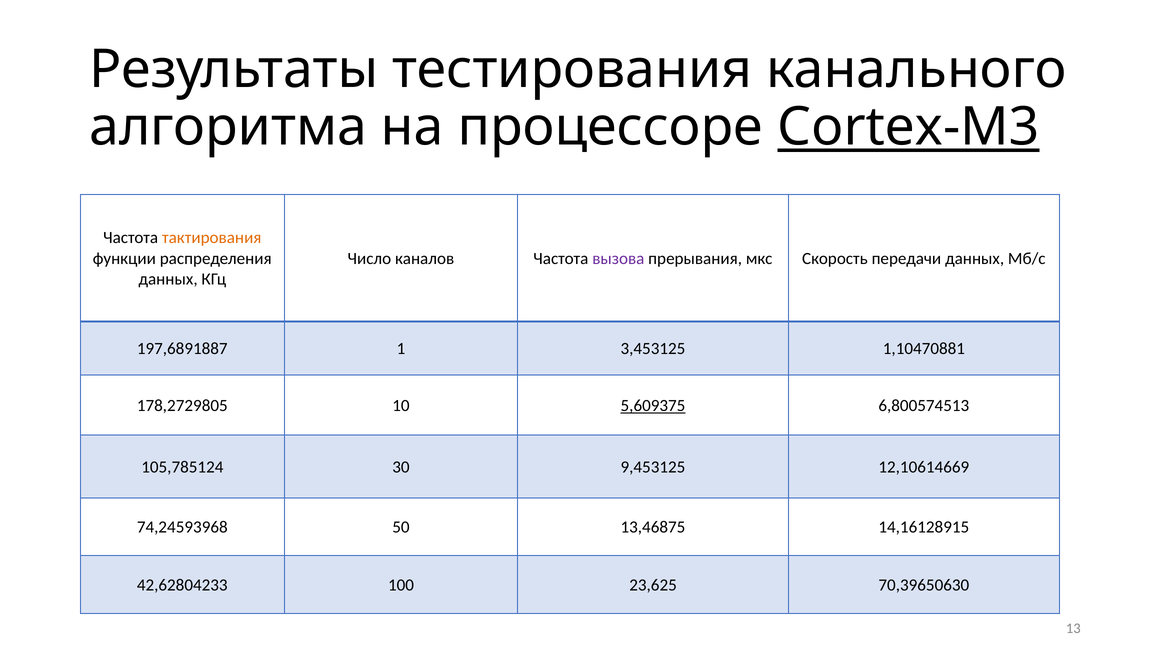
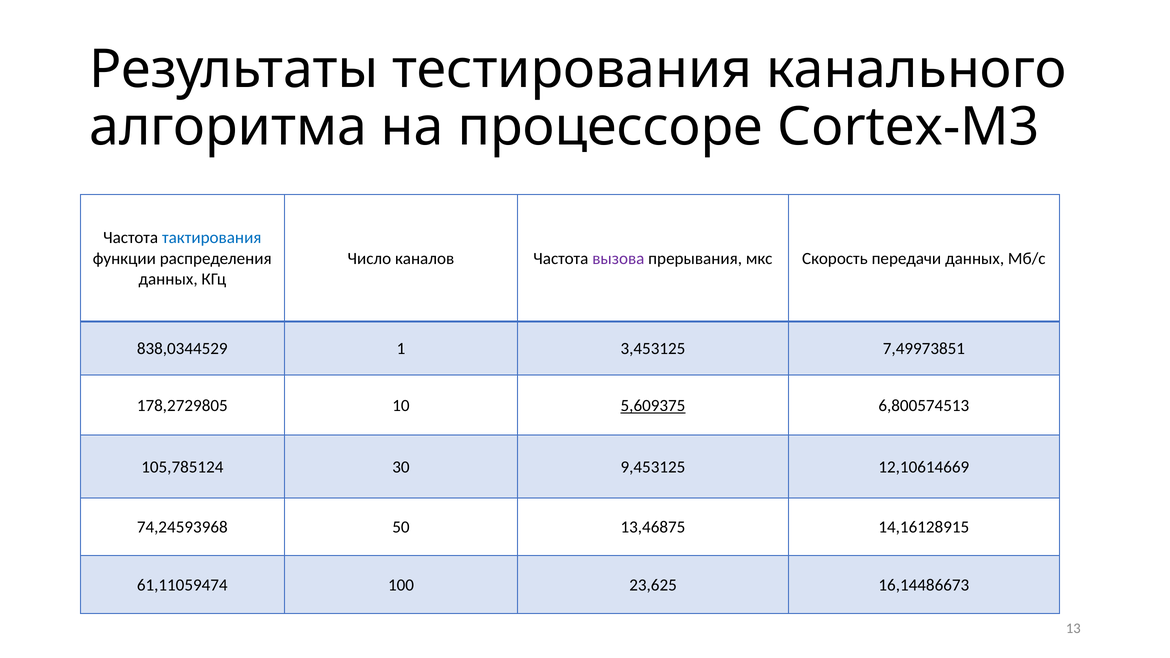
Cortex-M3 underline: present -> none (908, 127)
тактирования colour: orange -> blue (212, 238)
197,6891887: 197,6891887 -> 838,0344529 (182, 349)
1,10470881: 1,10470881 -> 7,49973851 (924, 349)
42,62804233: 42,62804233 -> 61,11059474 (182, 585)
70,39650630: 70,39650630 -> 16,14486673 (924, 585)
